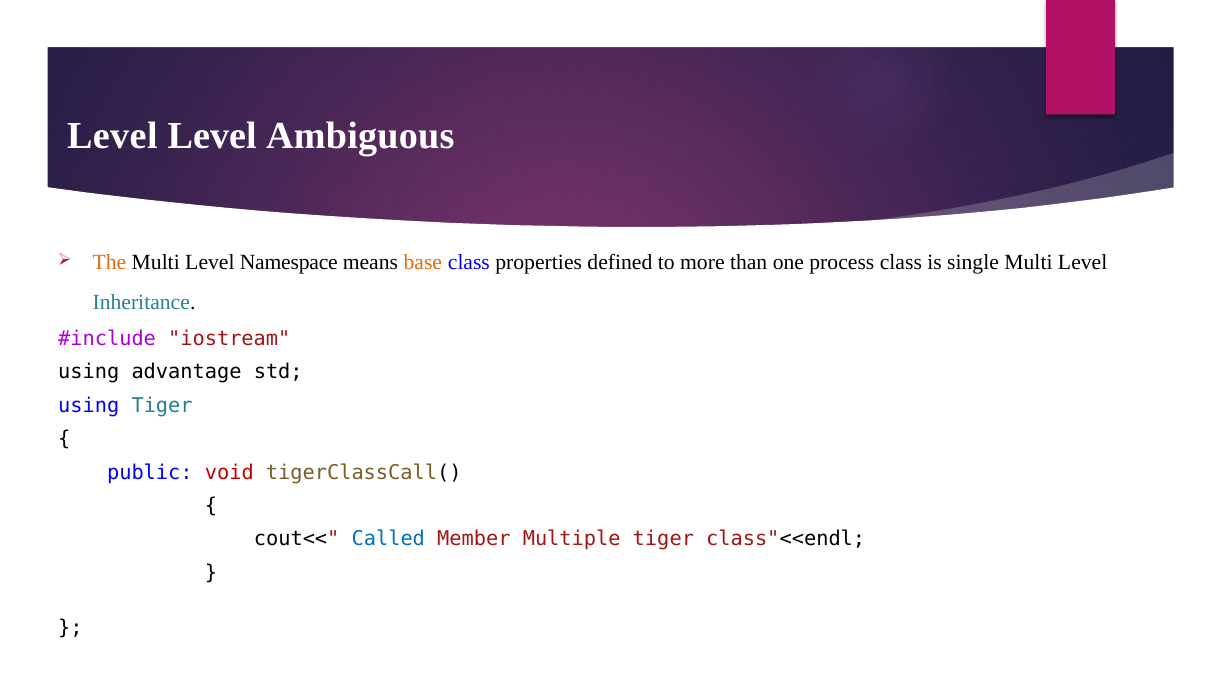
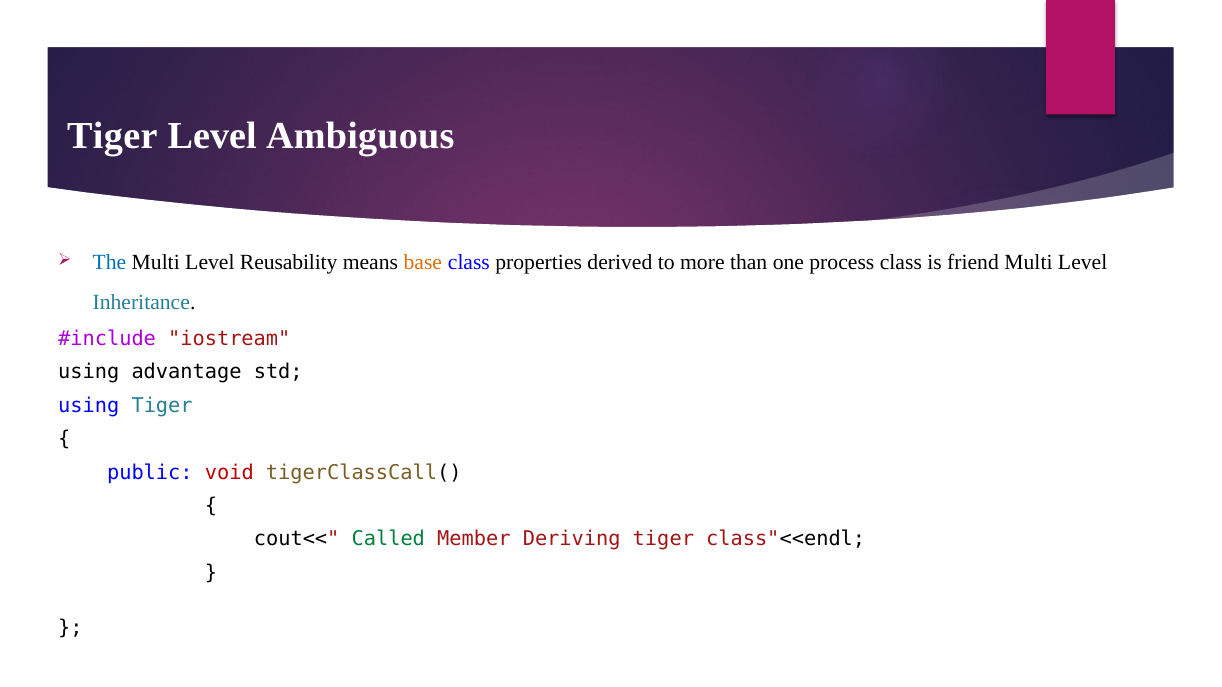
Level: Level -> Tiger (112, 136)
The colour: orange -> blue (109, 263)
Namespace: Namespace -> Reusability (289, 263)
defined: defined -> derived (620, 263)
single: single -> friend (973, 263)
Called colour: blue -> green (388, 539)
Multiple: Multiple -> Deriving (572, 539)
